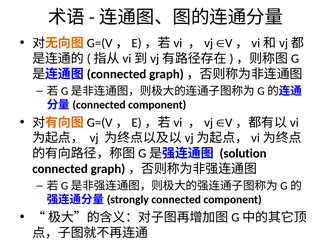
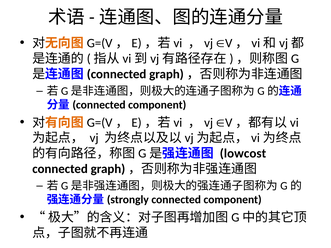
solution: solution -> lowcost (243, 154)
